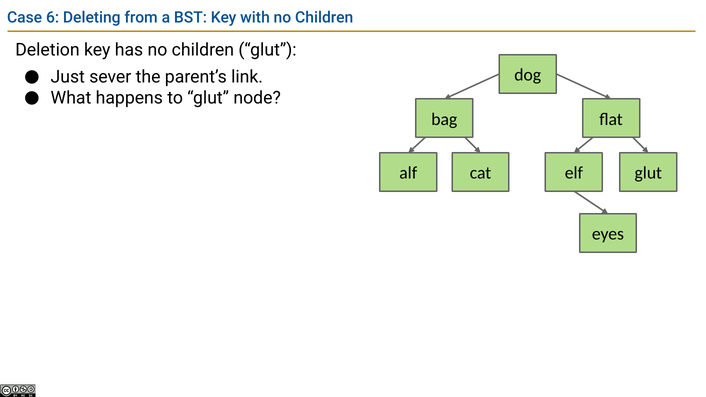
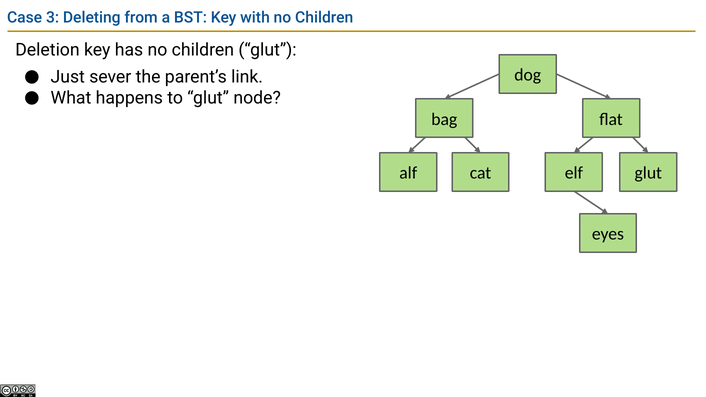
6: 6 -> 3 (53, 18)
